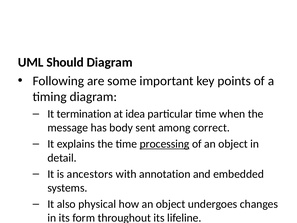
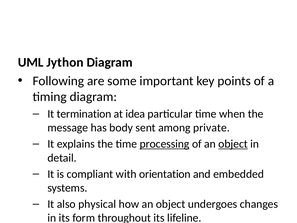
Should: Should -> Jython (65, 62)
correct: correct -> private (211, 128)
object underline: none -> present (233, 144)
ancestors: ancestors -> compliant (90, 174)
annotation: annotation -> orientation (165, 174)
